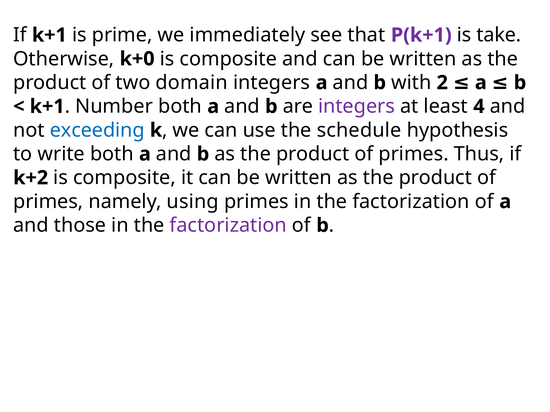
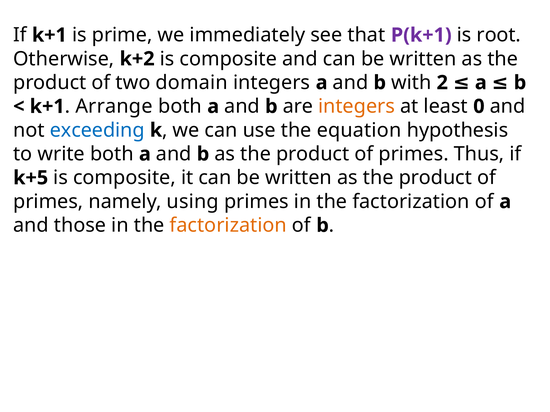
take: take -> root (499, 35)
k+0: k+0 -> k+2 (137, 59)
Number: Number -> Arrange (114, 107)
integers colour: purple -> orange (357, 107)
4: 4 -> 0 (479, 107)
schedule: schedule -> equation (359, 130)
k+2: k+2 -> k+5 (31, 178)
factorization colour: purple -> orange (228, 226)
